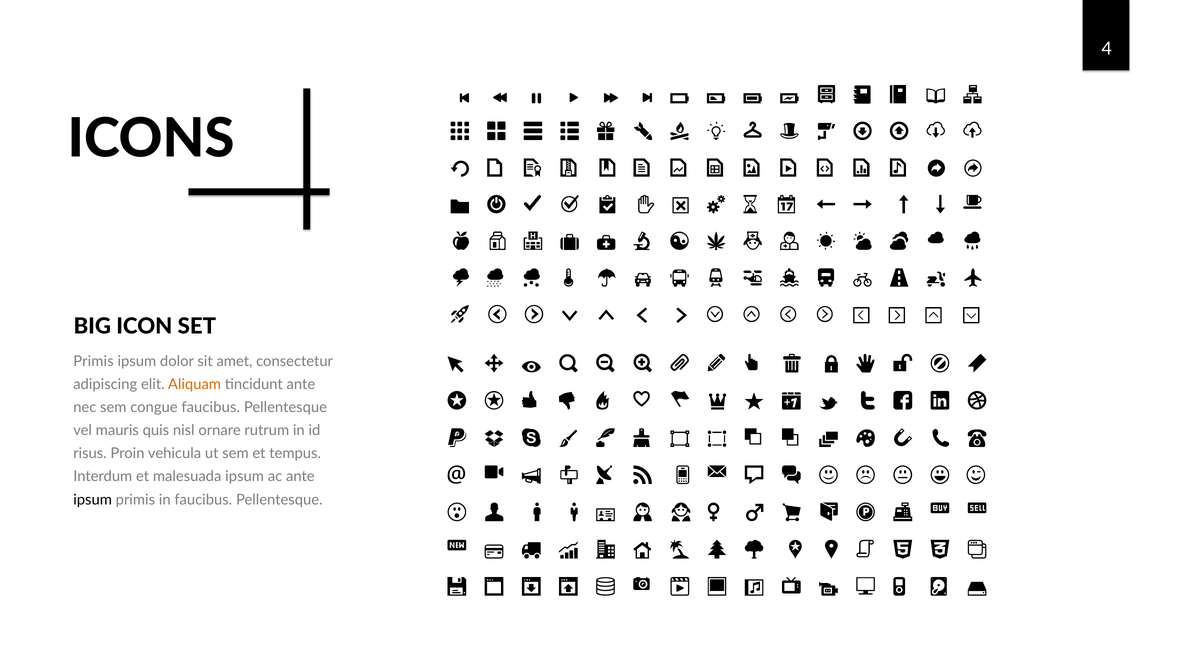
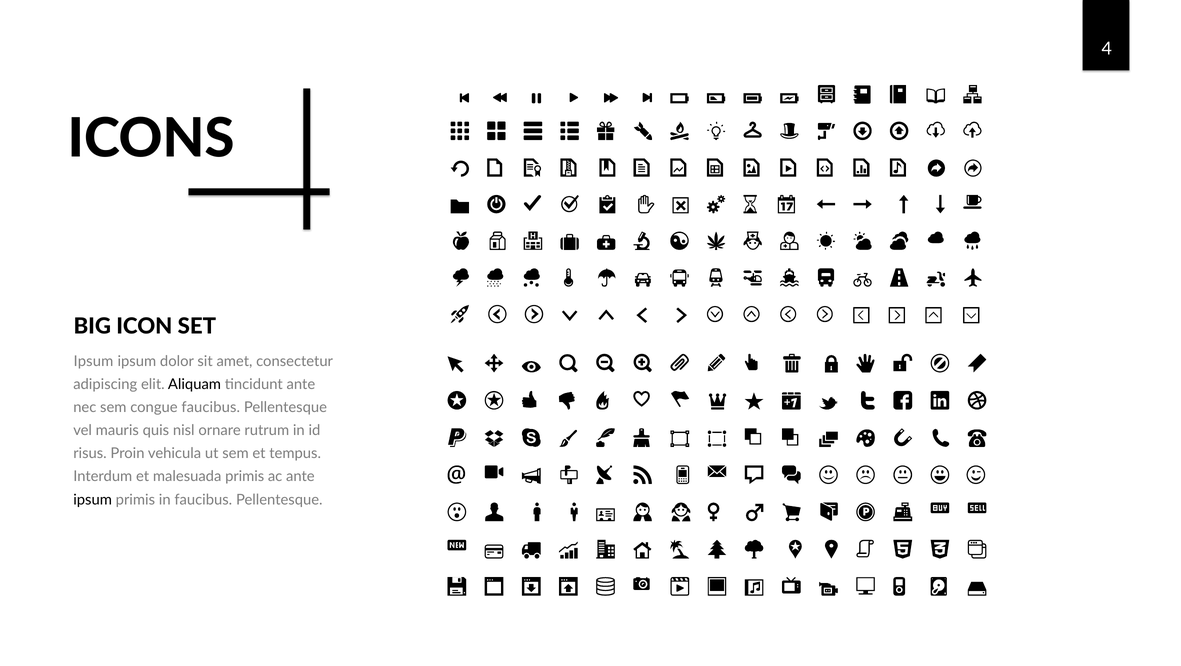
Primis: Primis -> Ipsum (93, 361)
Aliquam colour: orange -> black (194, 384)
malesuada ipsum: ipsum -> primis (245, 477)
